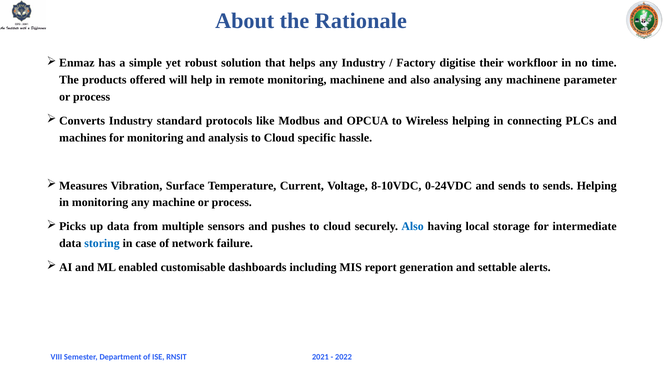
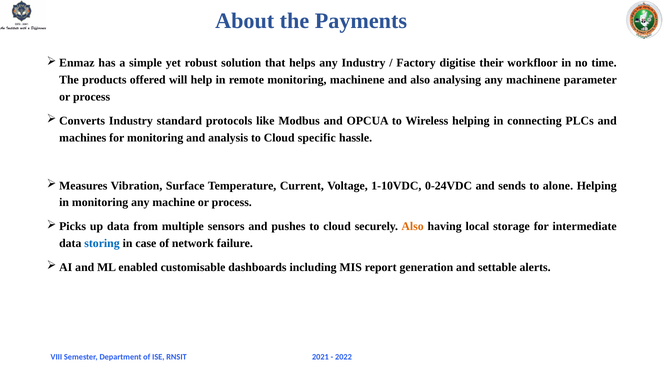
Rationale: Rationale -> Payments (361, 21)
8-10VDC: 8-10VDC -> 1-10VDC (396, 185)
to sends: sends -> alone (558, 185)
Also colour: blue -> orange (413, 226)
